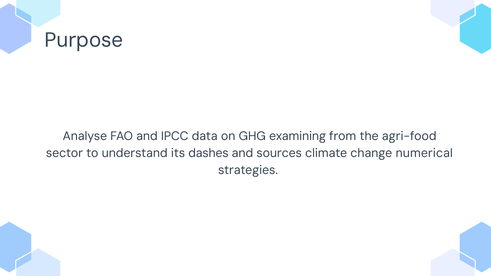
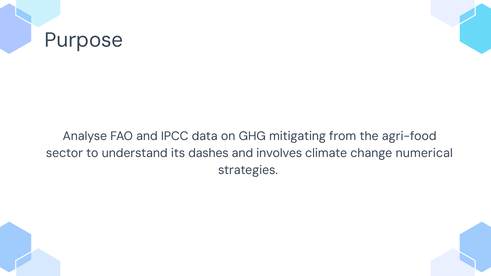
examining: examining -> mitigating (298, 136)
sources: sources -> involves (279, 153)
